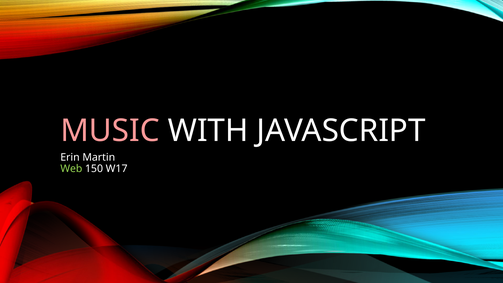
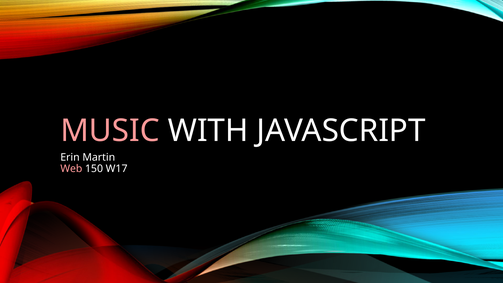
Web colour: light green -> pink (71, 169)
